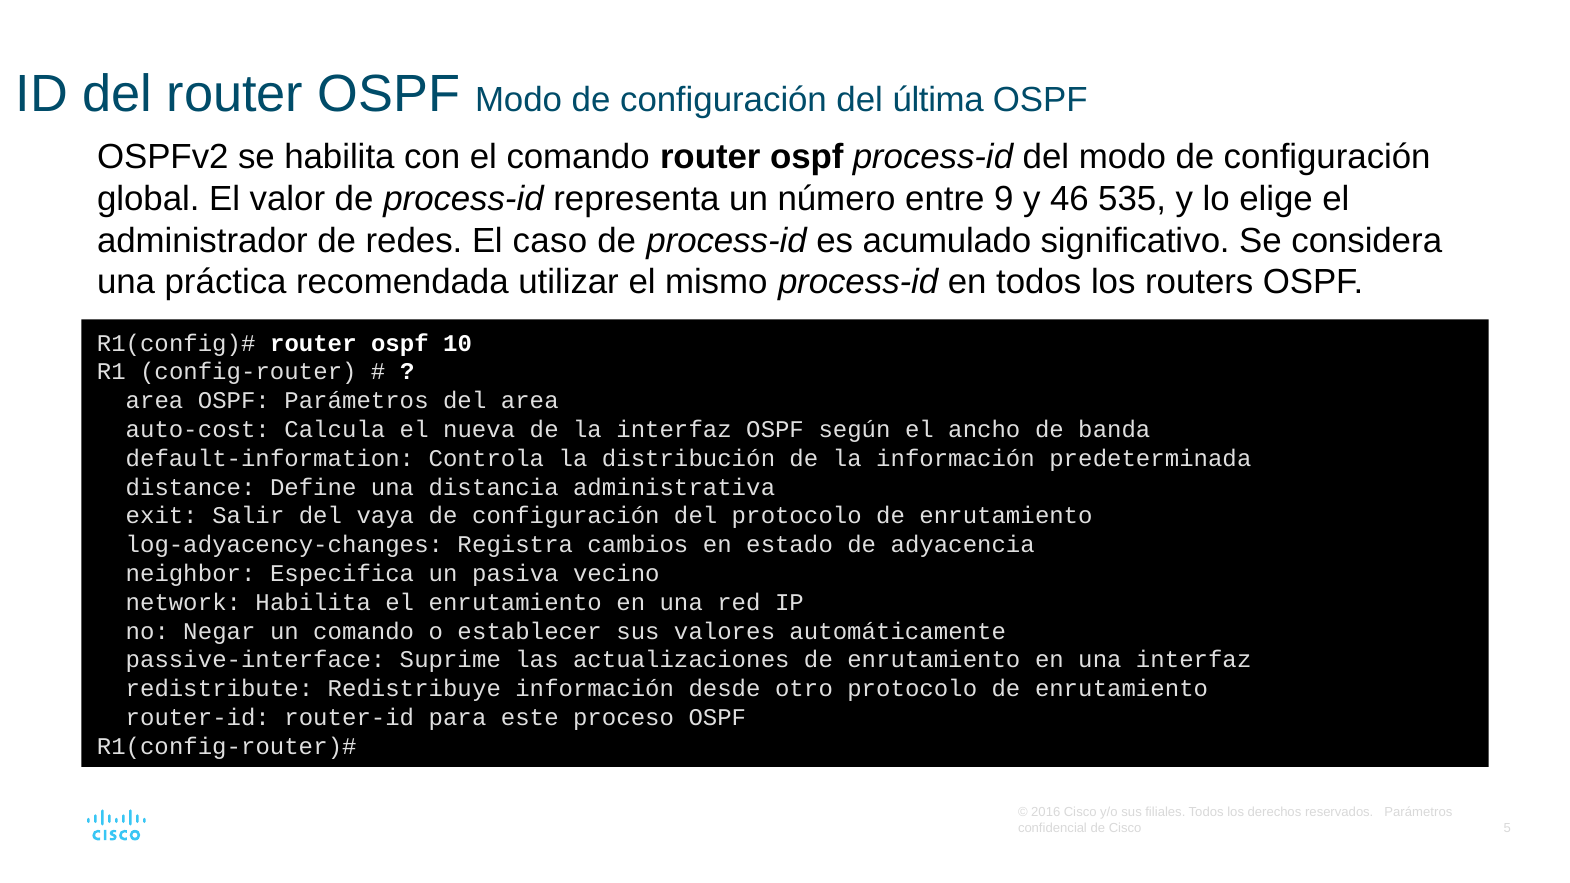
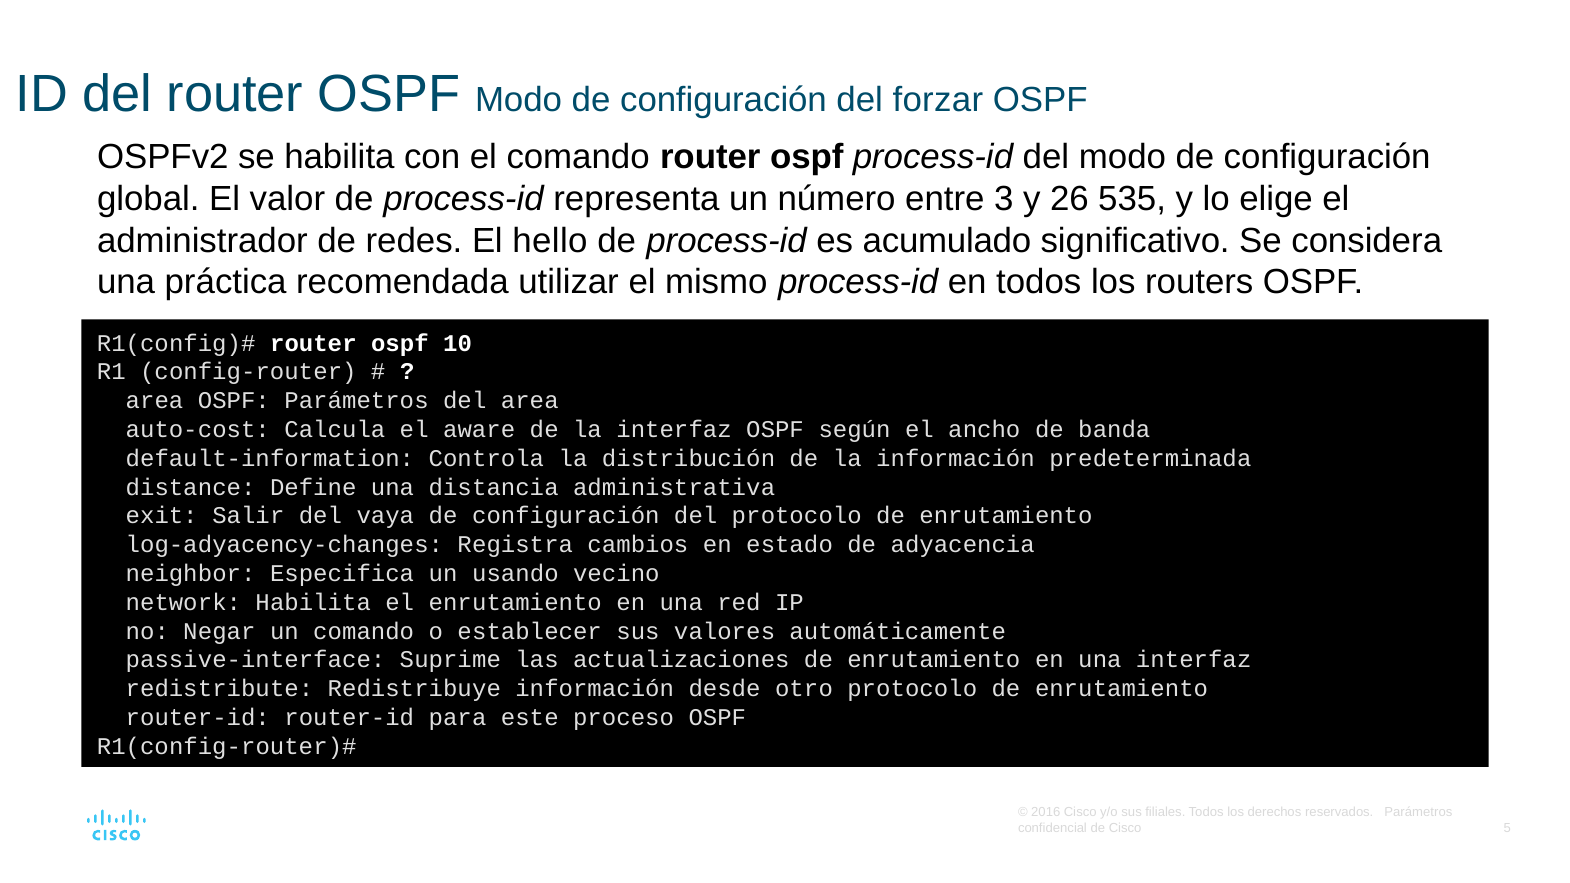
última: última -> forzar (938, 100)
9: 9 -> 3 (1004, 199)
46: 46 -> 26 (1069, 199)
caso: caso -> hello (550, 241)
nueva: nueva -> aware (479, 430)
pasiva: pasiva -> usando (515, 574)
